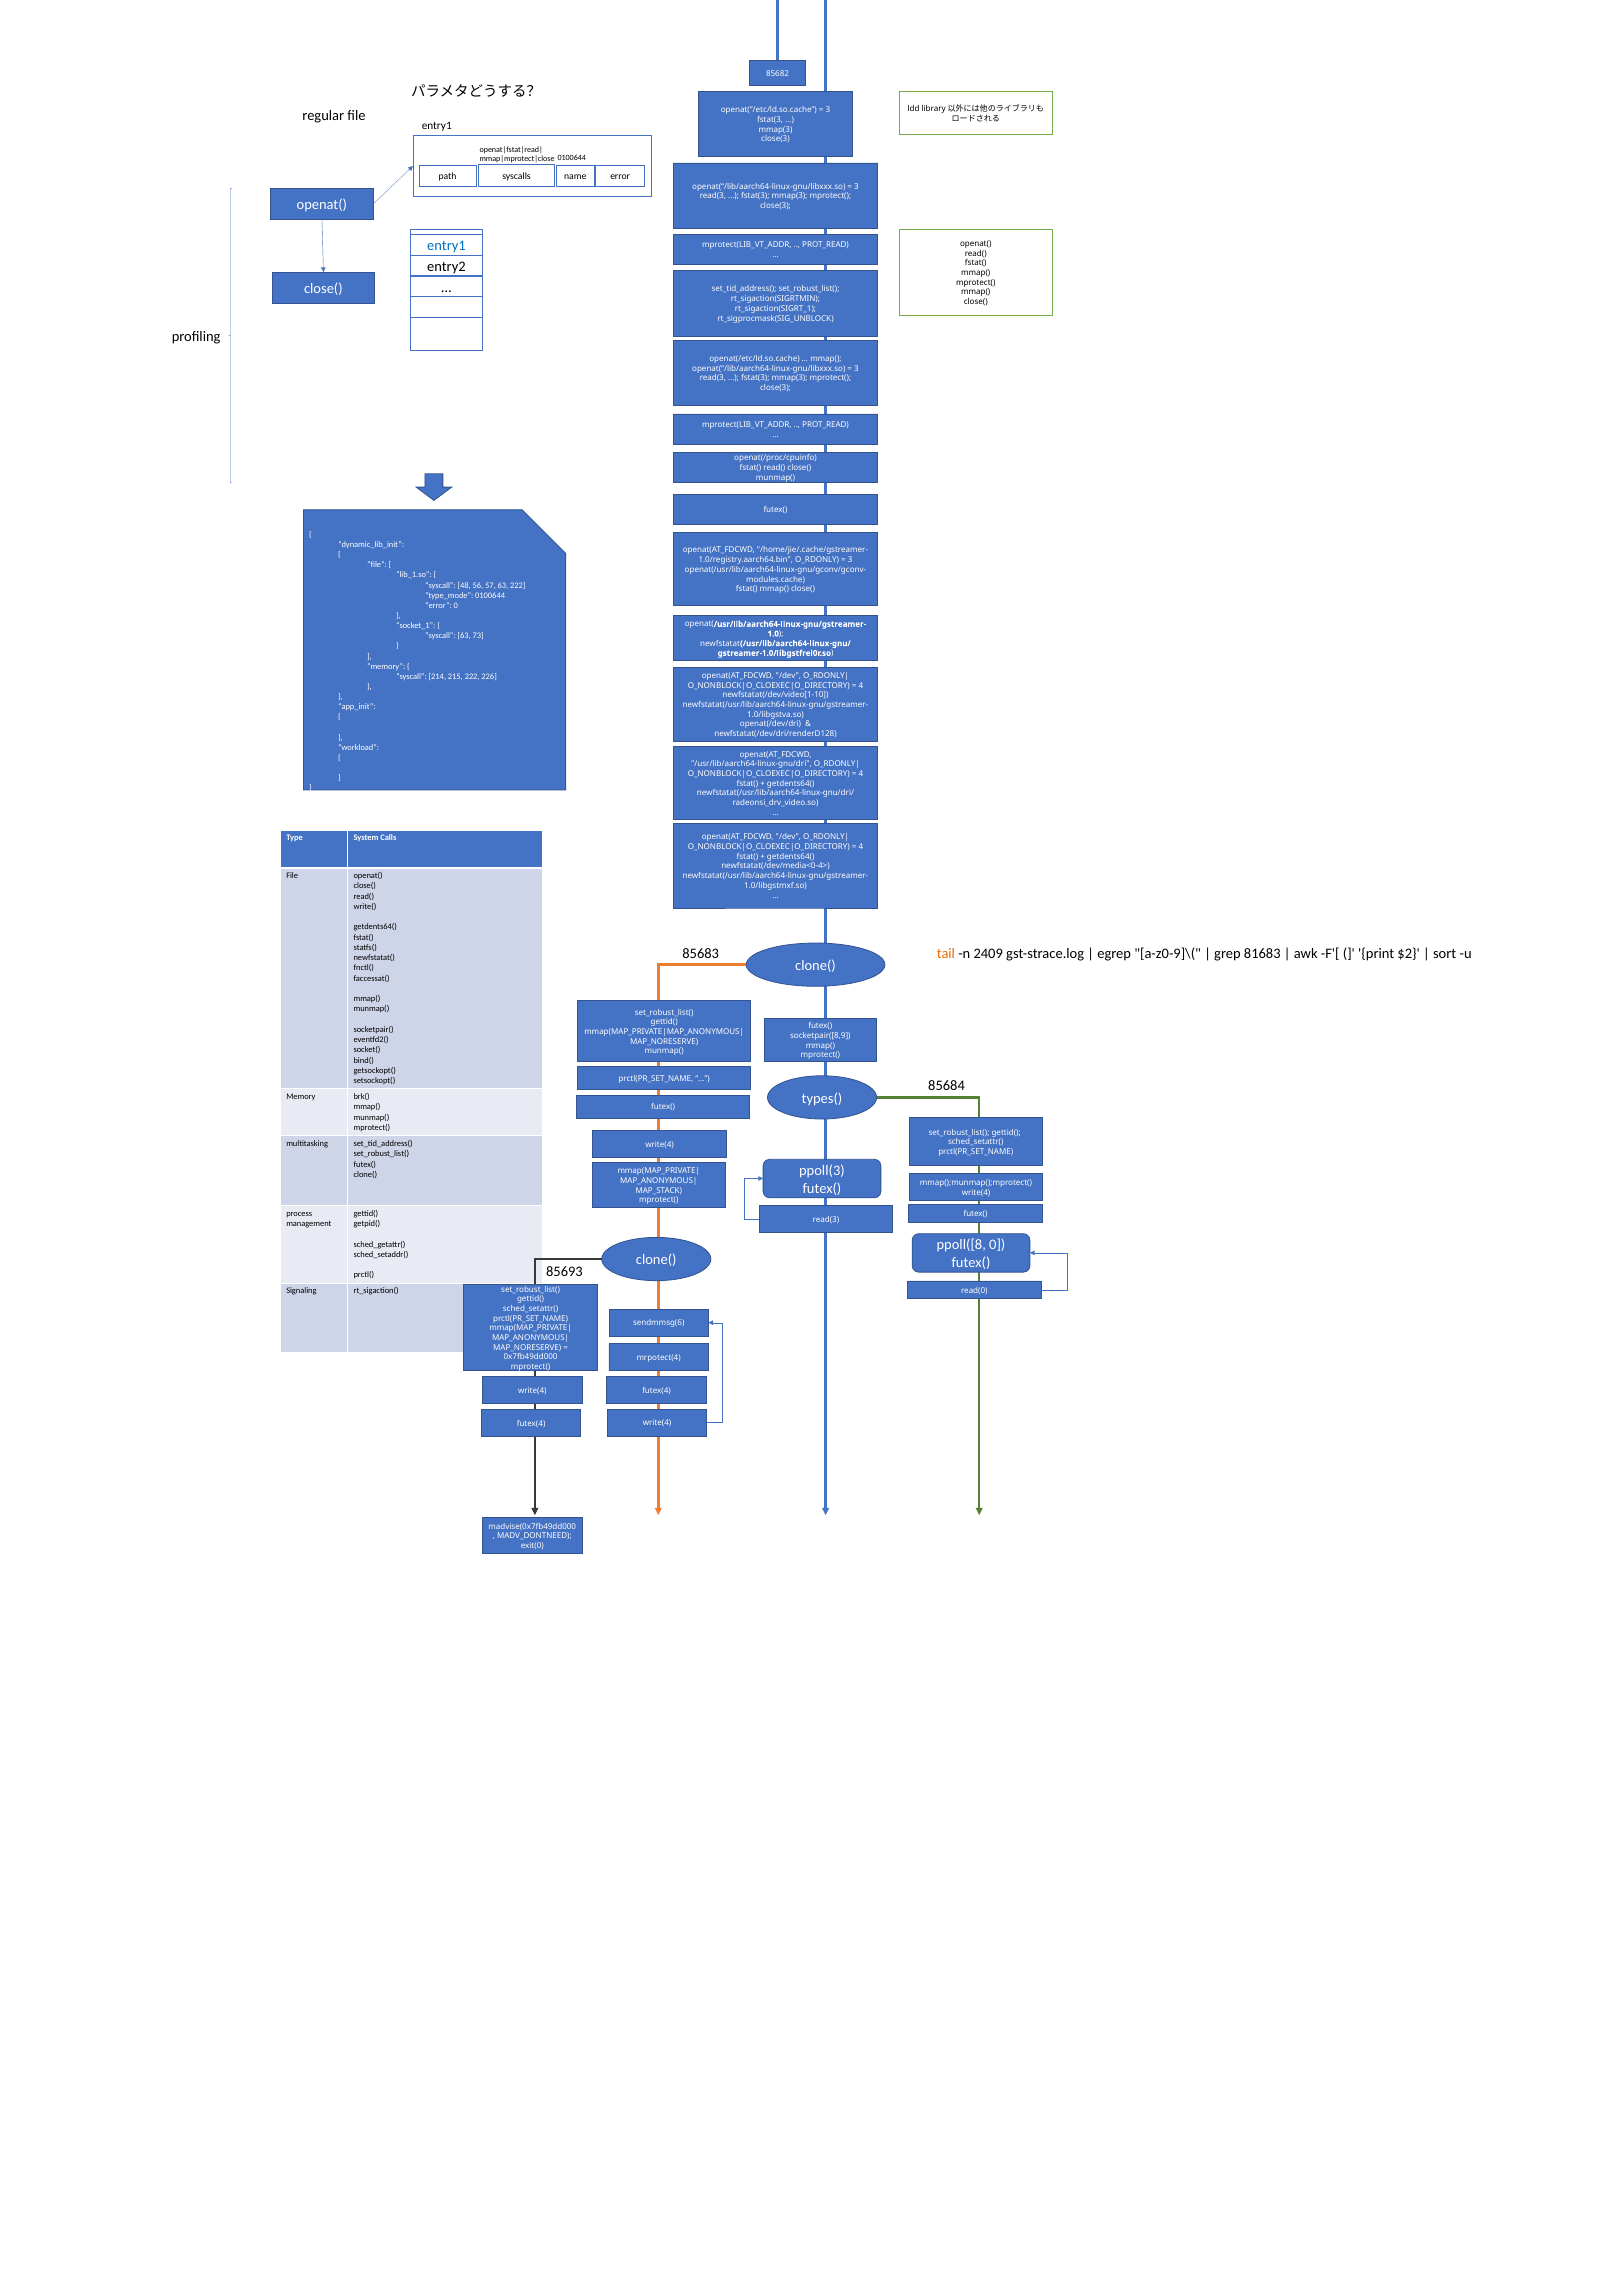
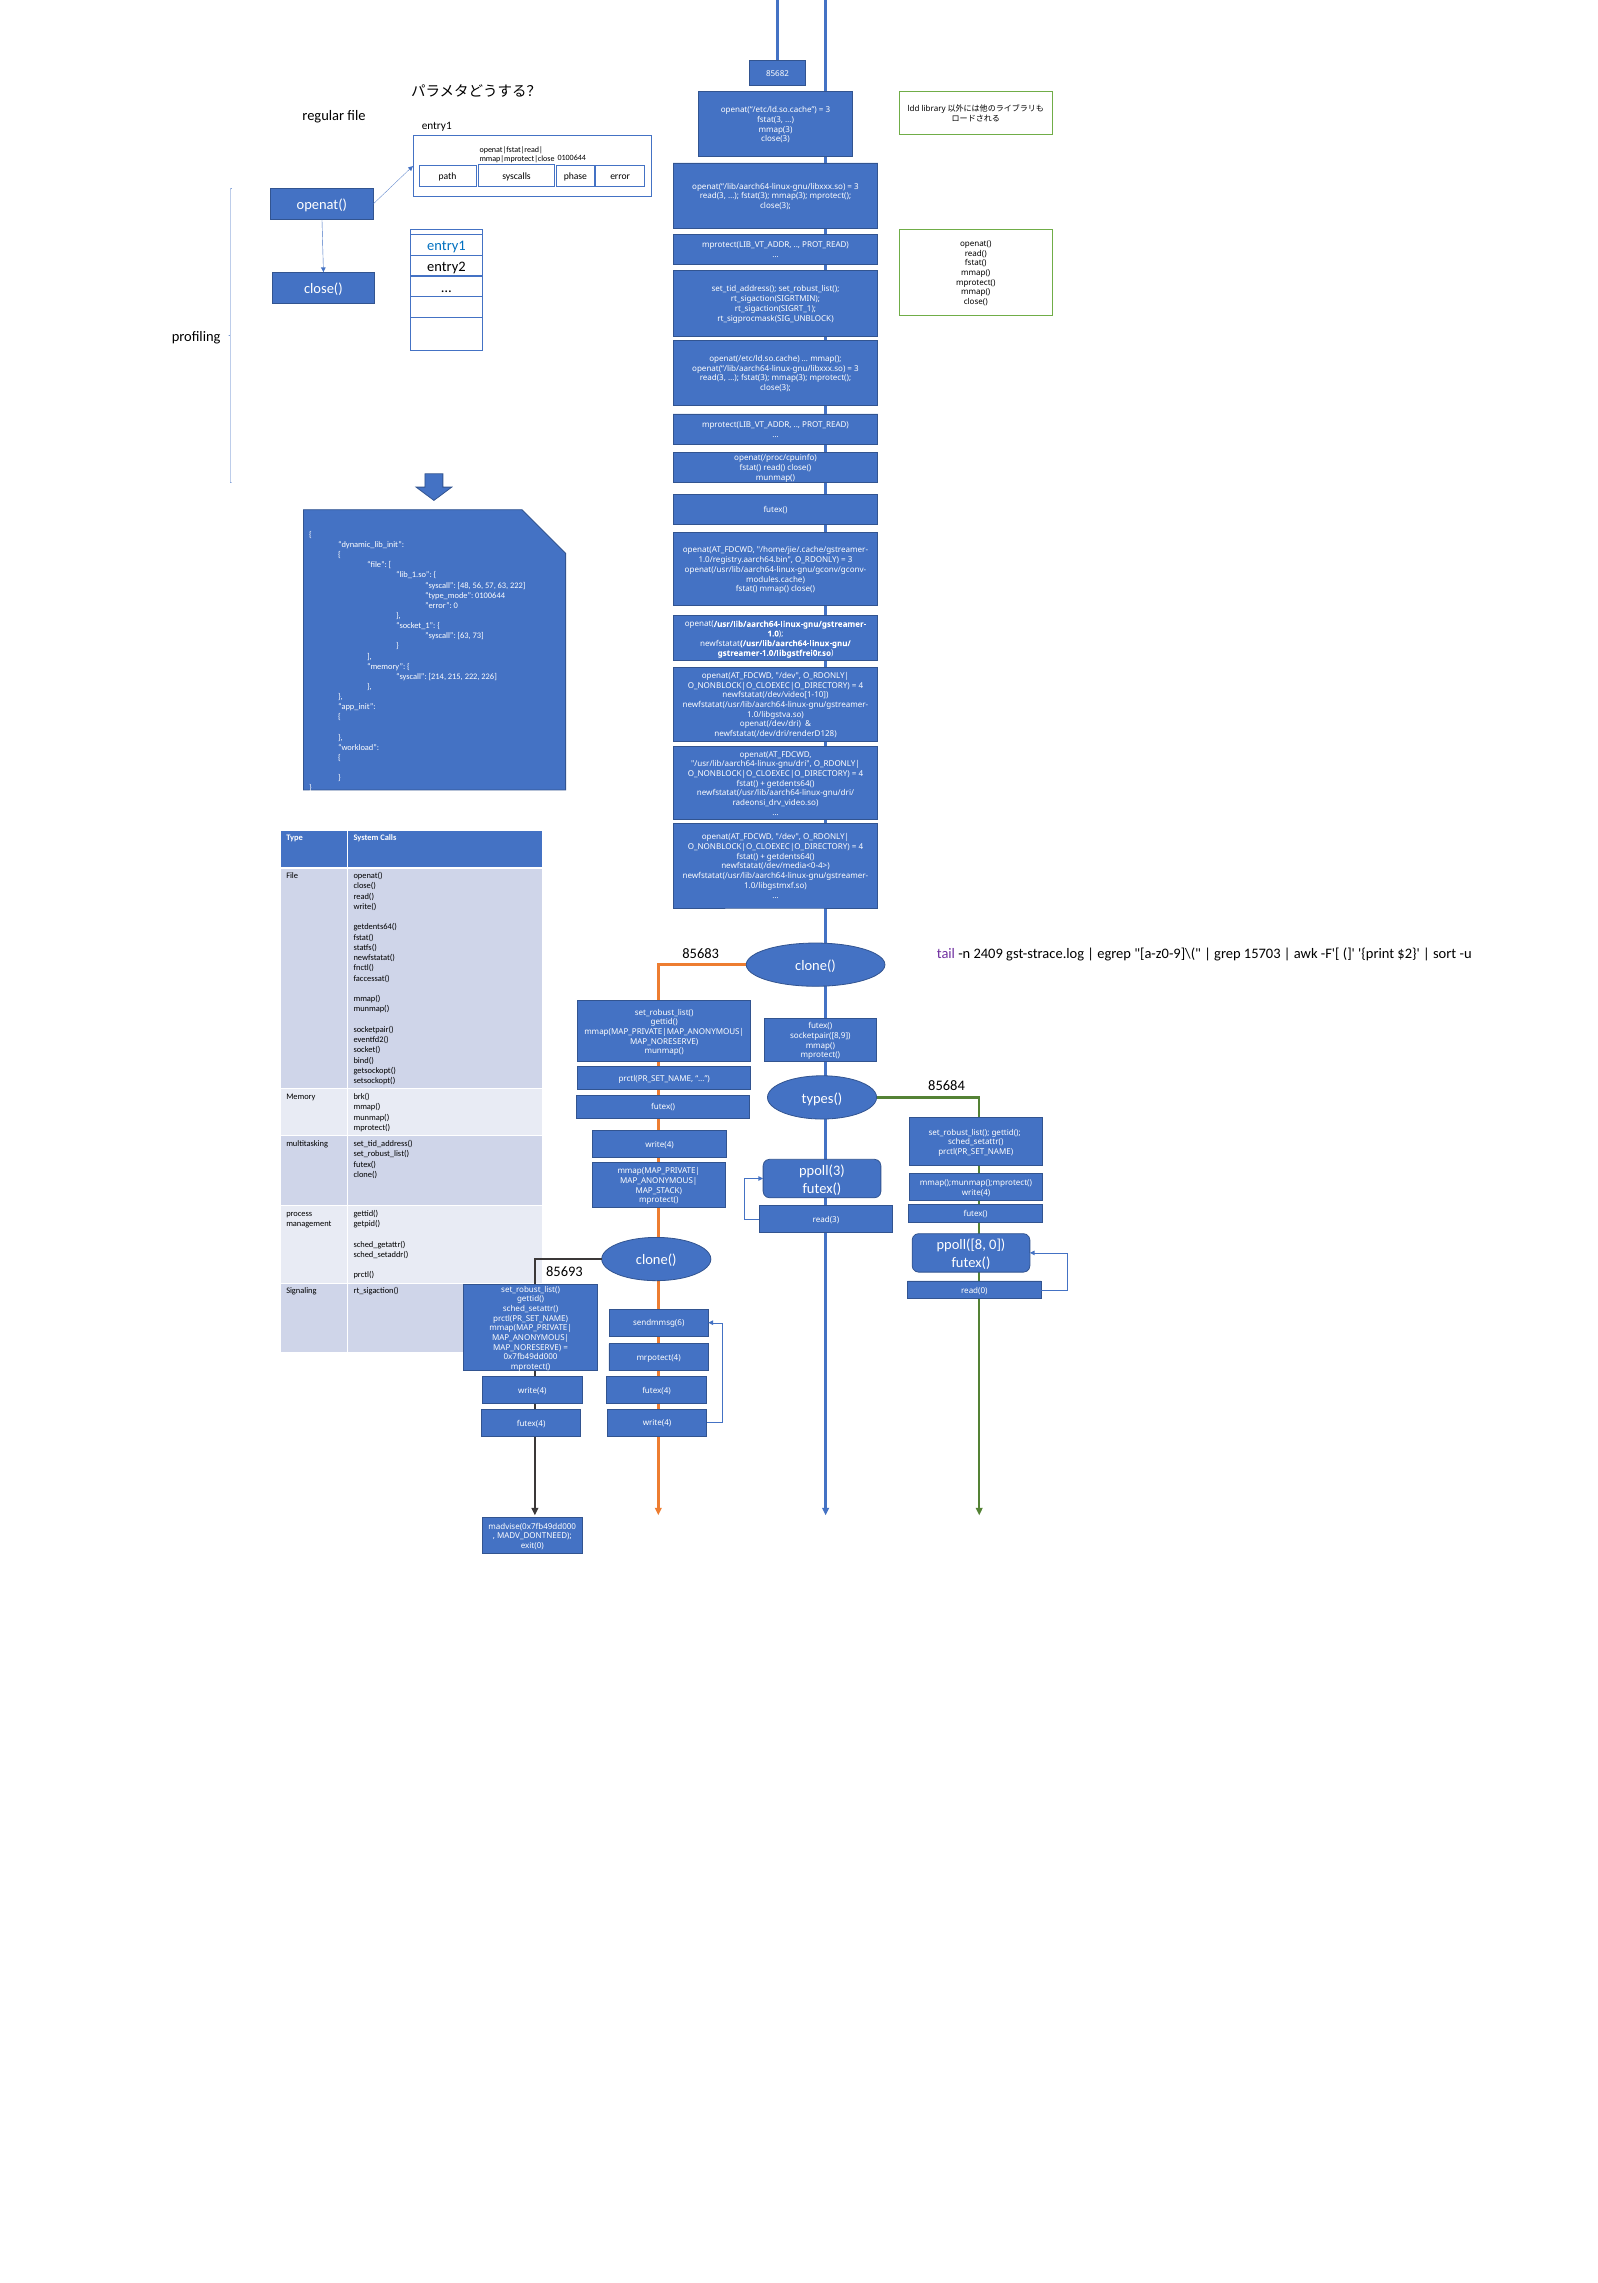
name: name -> phase (575, 176)
tail colour: orange -> purple (946, 954)
81683: 81683 -> 15703 (1262, 954)
